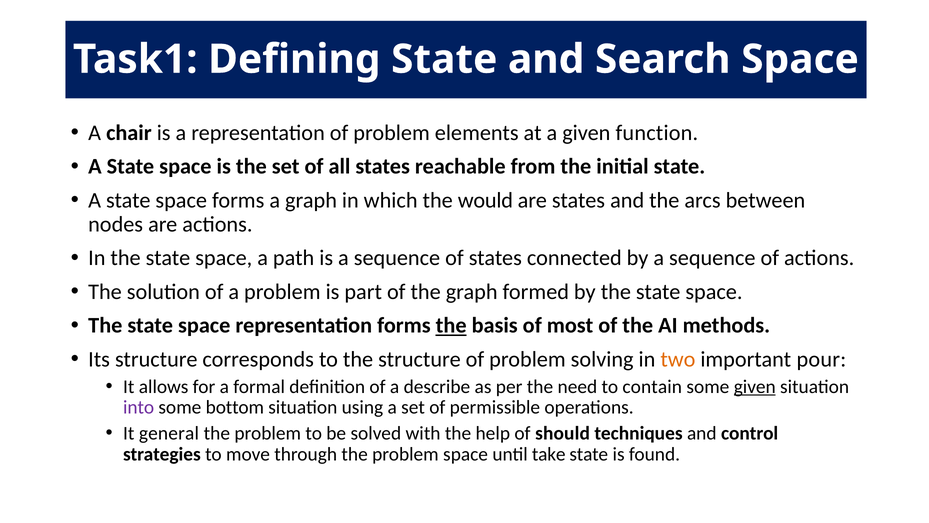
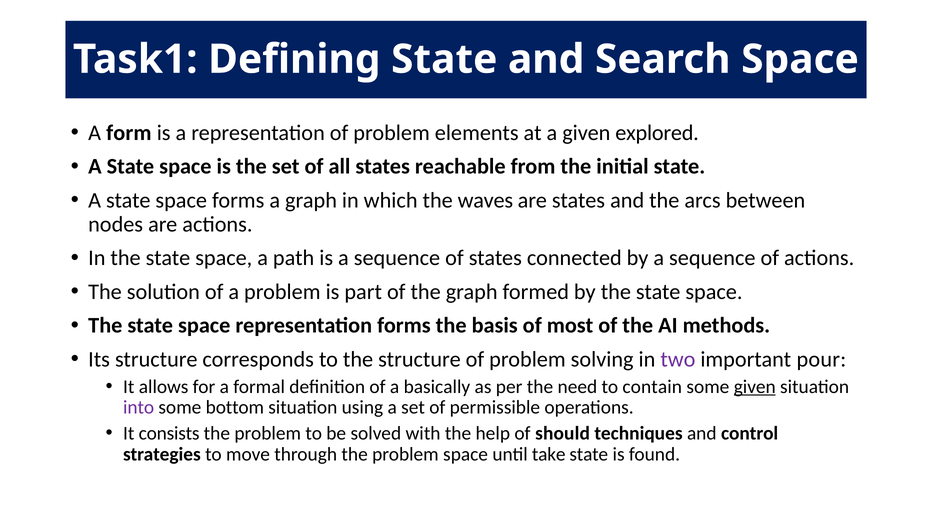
chair: chair -> form (129, 133)
function: function -> explored (657, 133)
would: would -> waves (485, 200)
the underline: present -> none (451, 325)
two colour: orange -> purple (678, 359)
describe: describe -> basically (437, 386)
general: general -> consists (169, 433)
